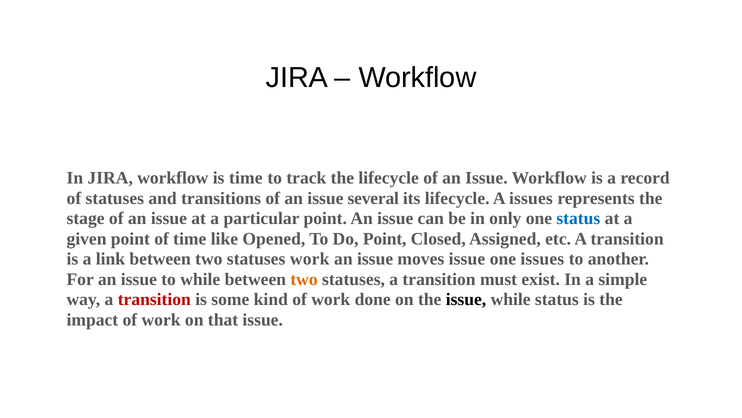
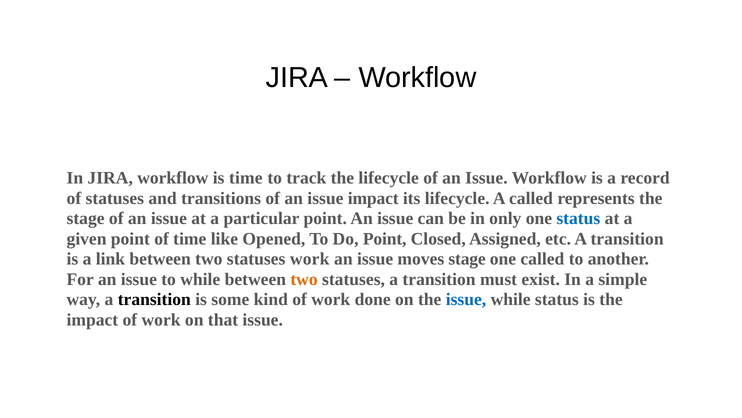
issue several: several -> impact (373, 198)
A issues: issues -> called (531, 198)
moves issue: issue -> stage (467, 259)
one issues: issues -> called (542, 259)
transition colour: red -> black (154, 299)
issue colour: black -> blue (466, 299)
